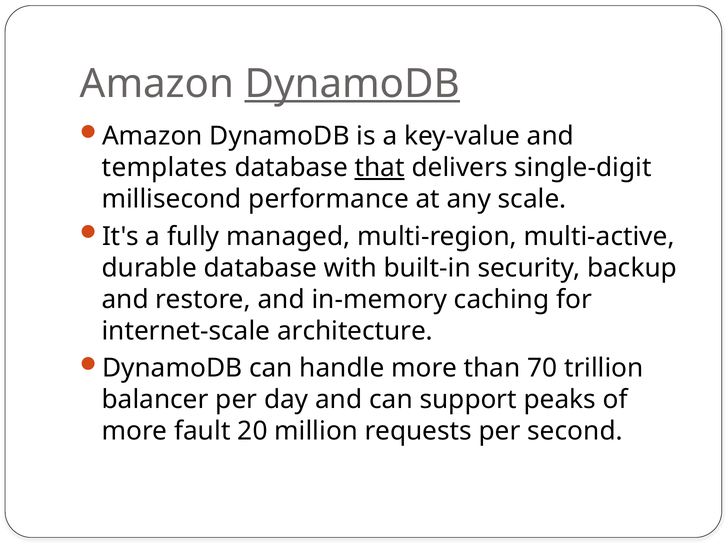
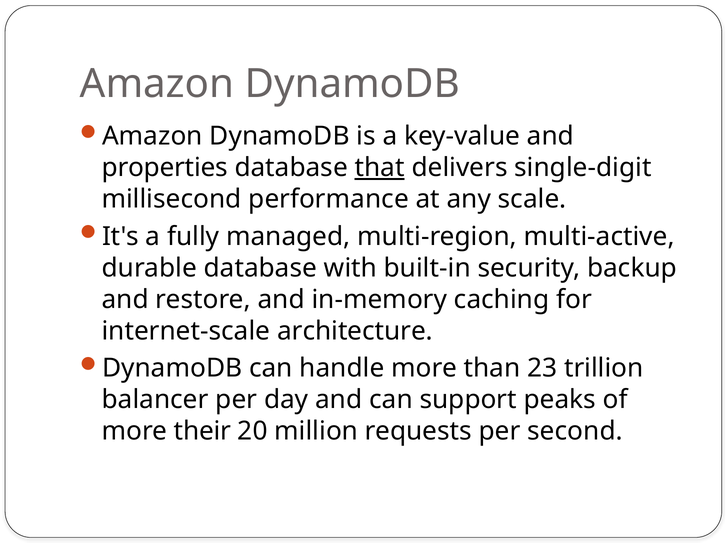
DynamoDB underline: present -> none (352, 84)
templates: templates -> properties (165, 168)
70: 70 -> 23 (542, 368)
fault: fault -> their (203, 431)
